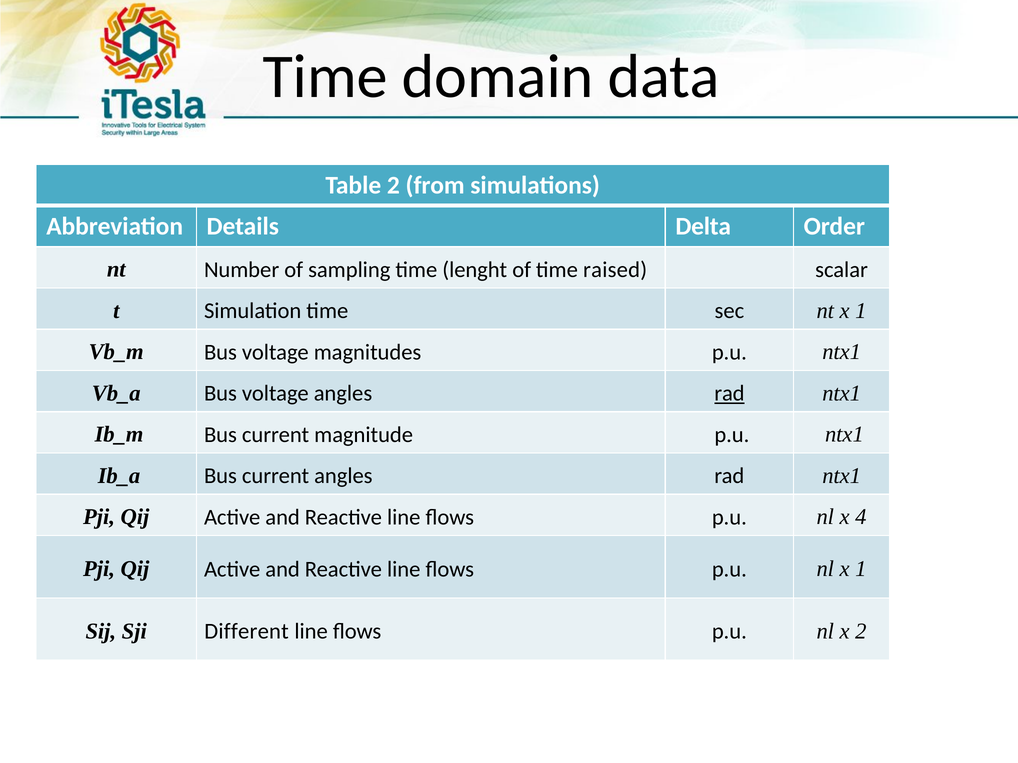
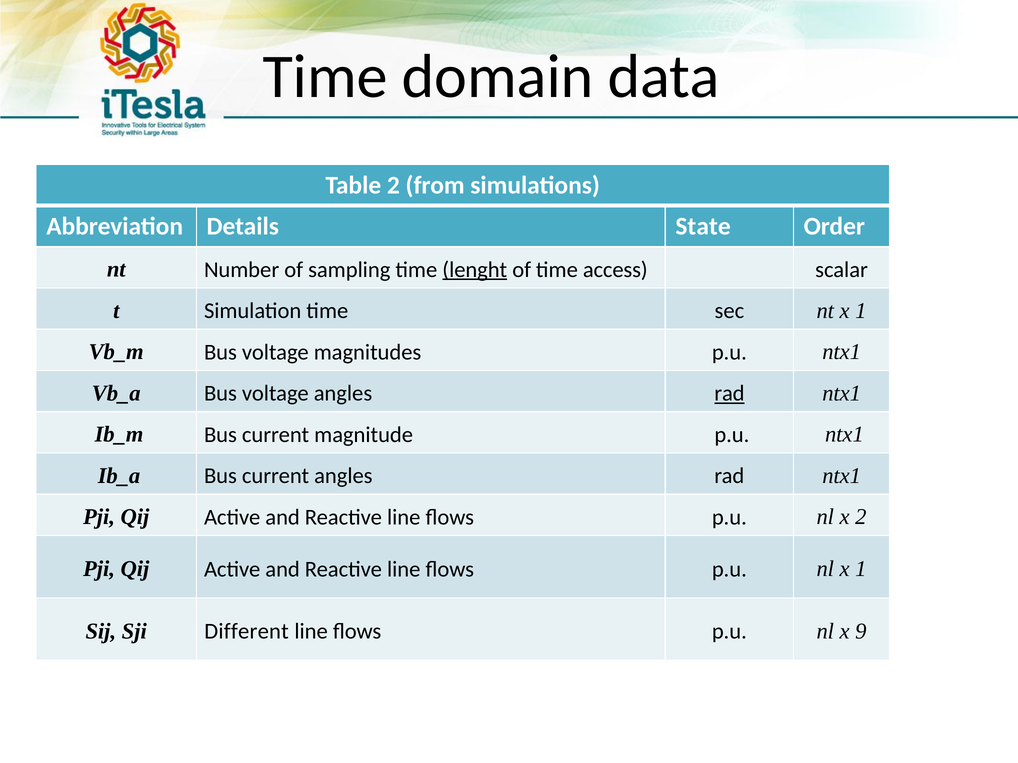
Delta: Delta -> State (703, 227)
lenght underline: none -> present (475, 270)
raised: raised -> access (615, 270)
x 4: 4 -> 2 (861, 517)
x 2: 2 -> 9 (861, 632)
